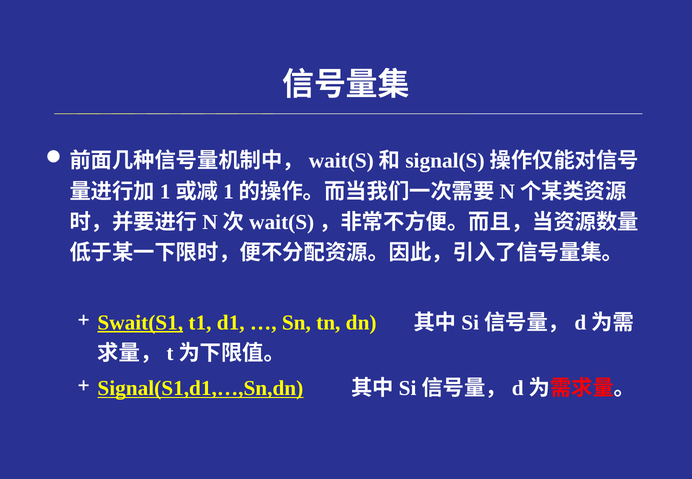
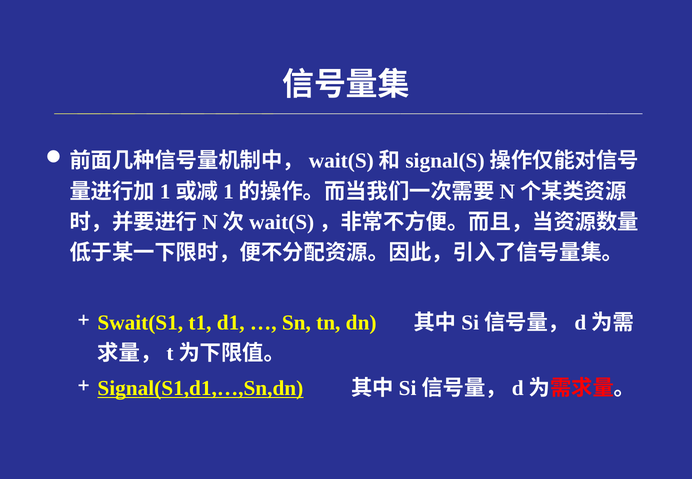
Swait(S1 underline: present -> none (140, 323)
